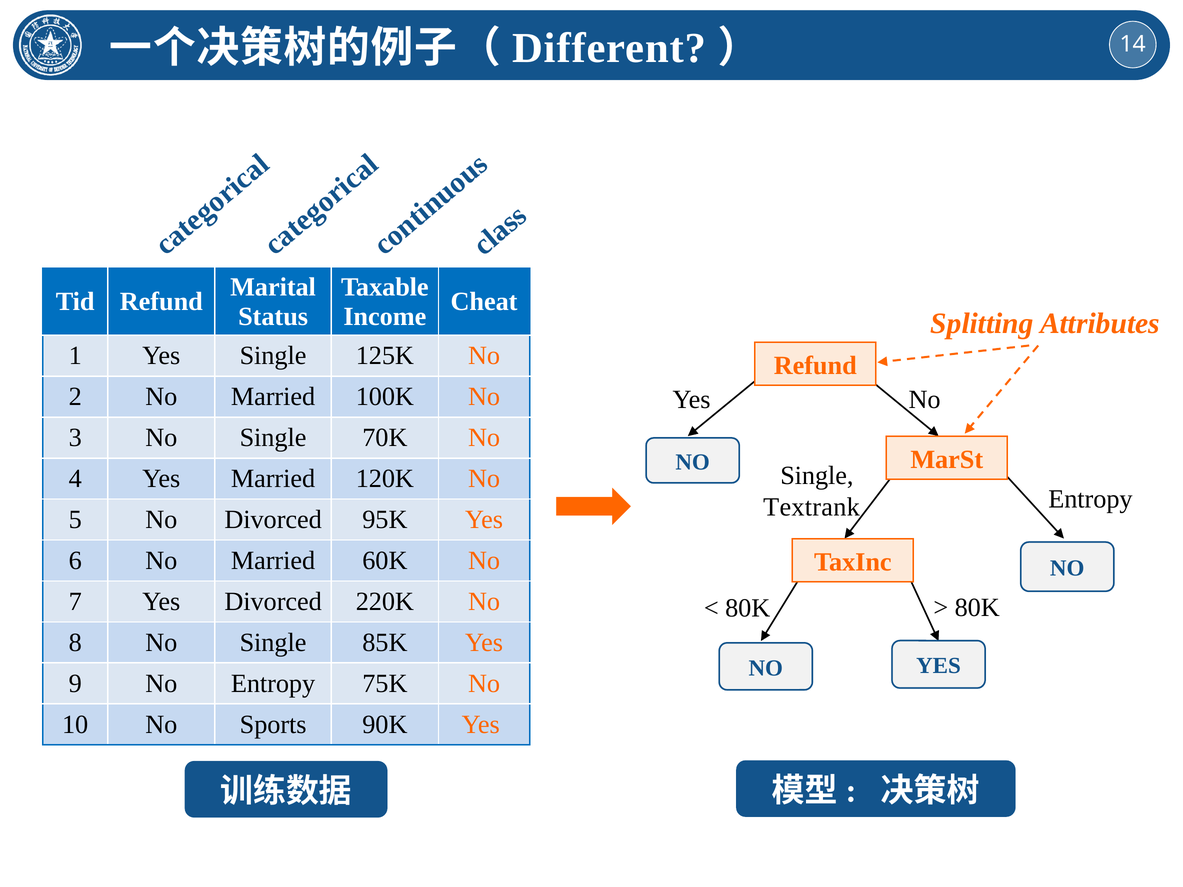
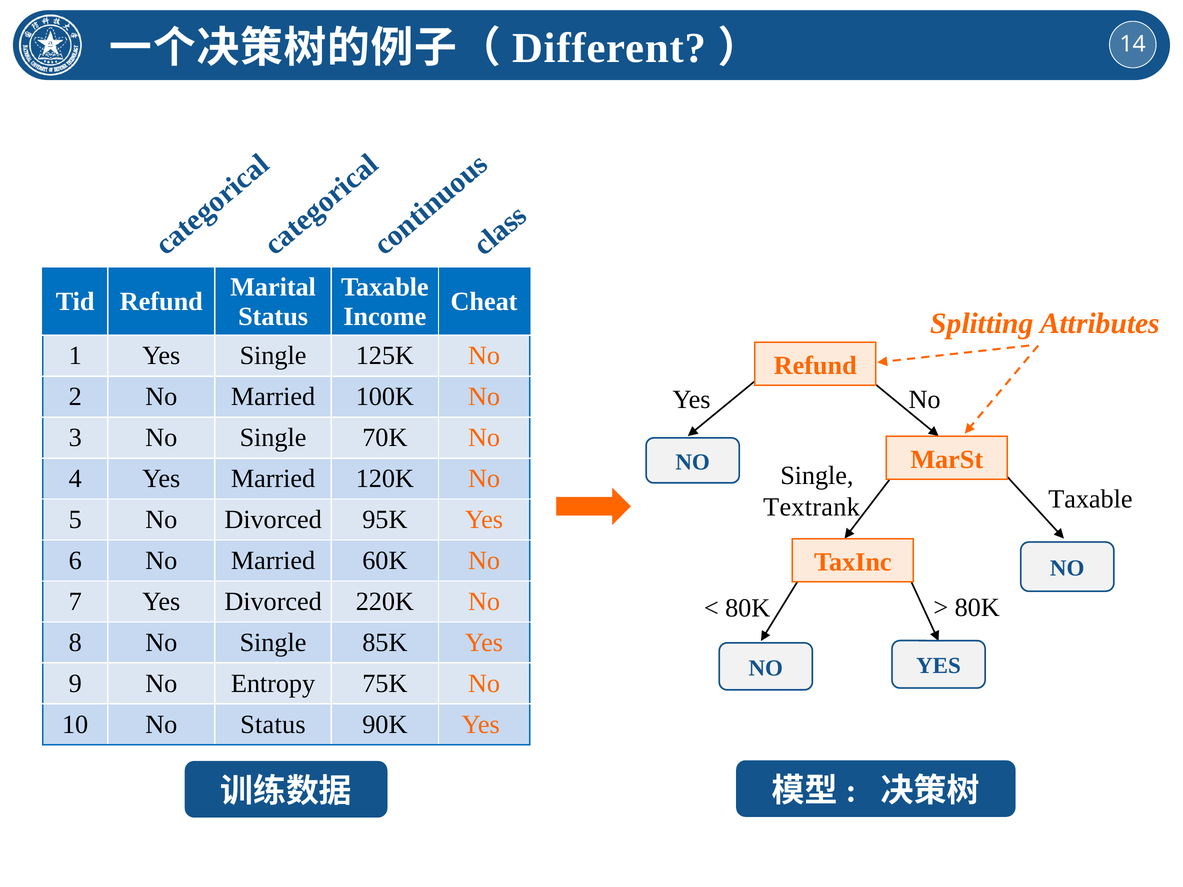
Entropy: Entropy -> Taxable (1090, 499)
No Sports: Sports -> Status (273, 725)
